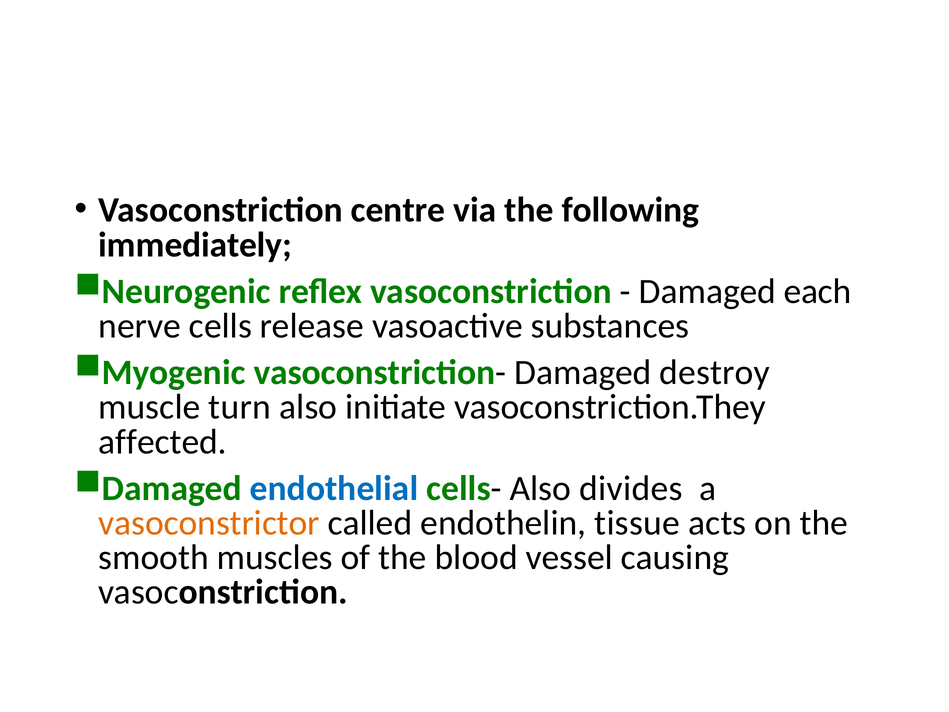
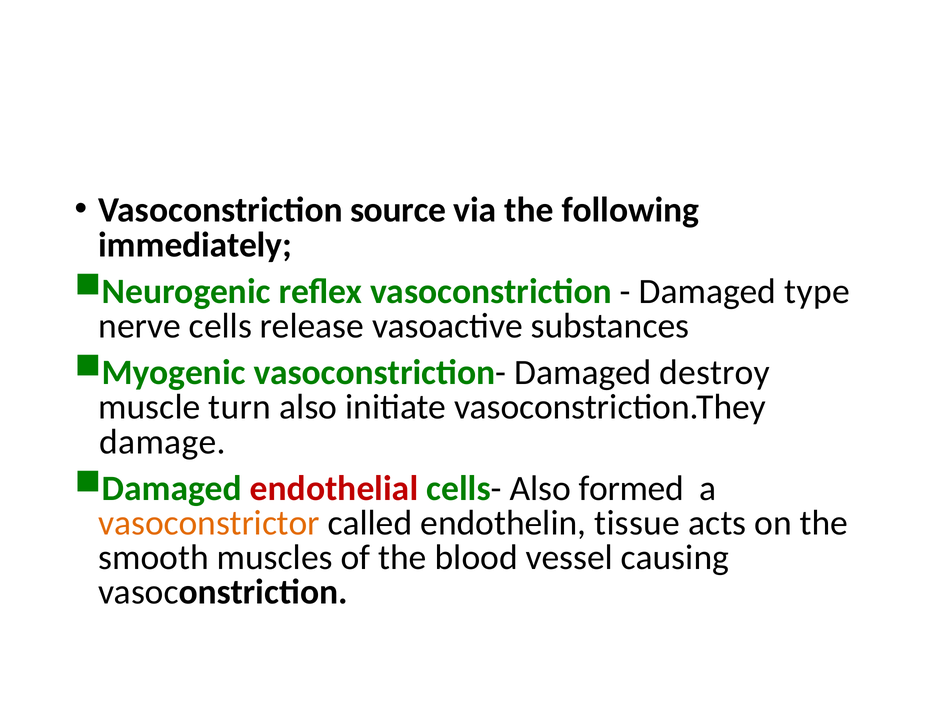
centre: centre -> source (398, 210)
each: each -> type (817, 291)
affected: affected -> damage (163, 442)
endothelial colour: blue -> red (334, 488)
divides: divides -> formed (631, 488)
